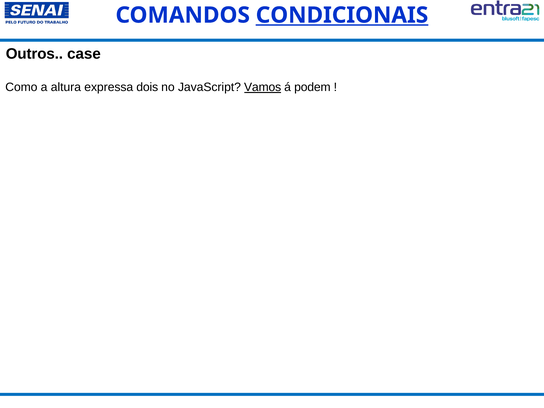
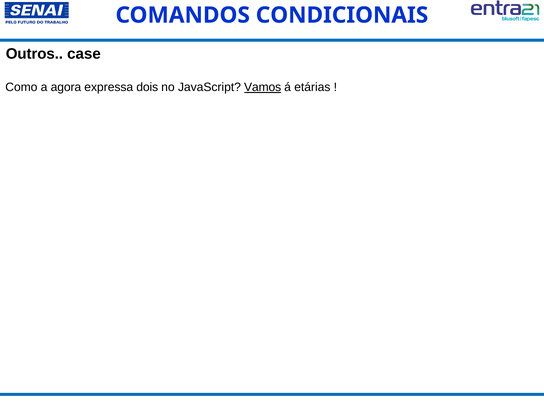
CONDICIONAIS underline: present -> none (342, 15)
altura: altura -> agora (66, 87)
podem: podem -> etárias (312, 87)
